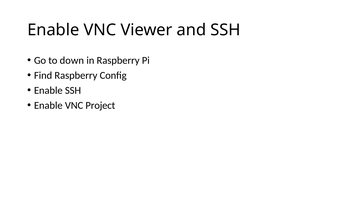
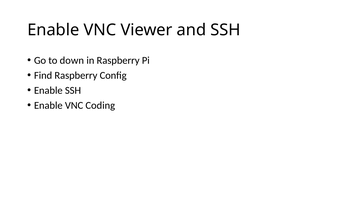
Project: Project -> Coding (100, 106)
